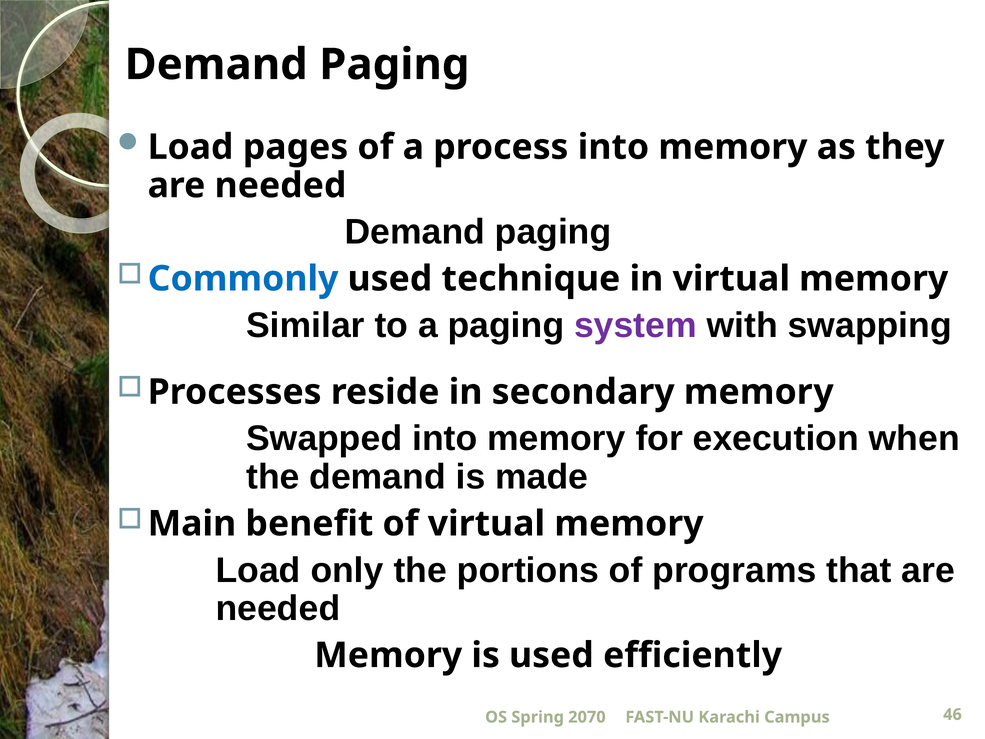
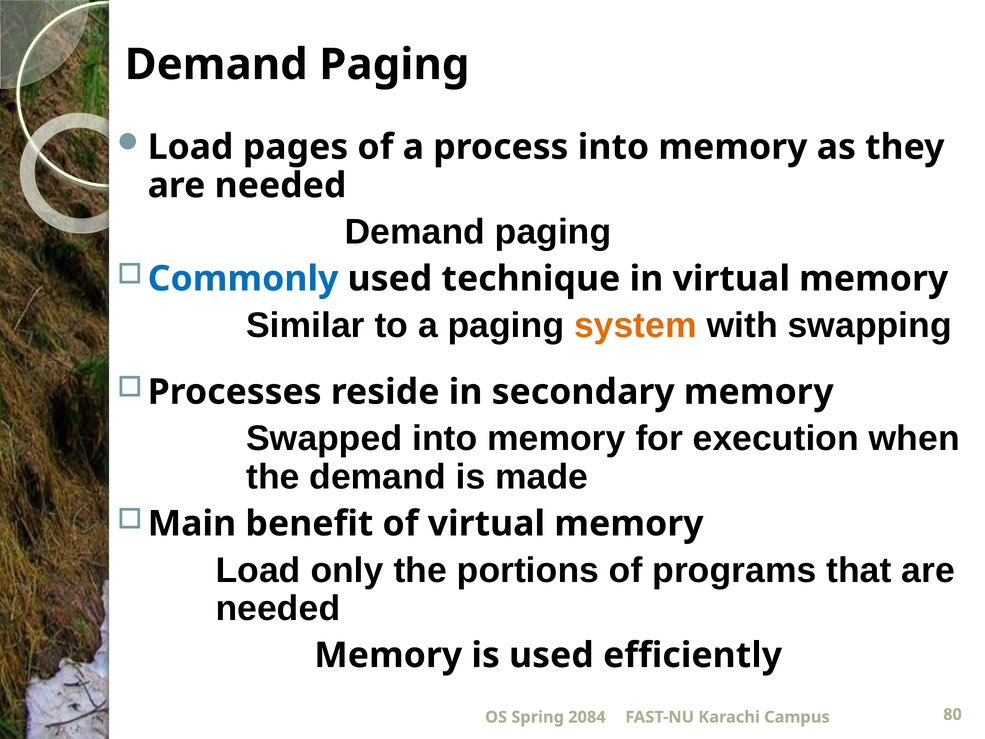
system colour: purple -> orange (635, 325)
2070: 2070 -> 2084 (587, 717)
46: 46 -> 80 (952, 714)
